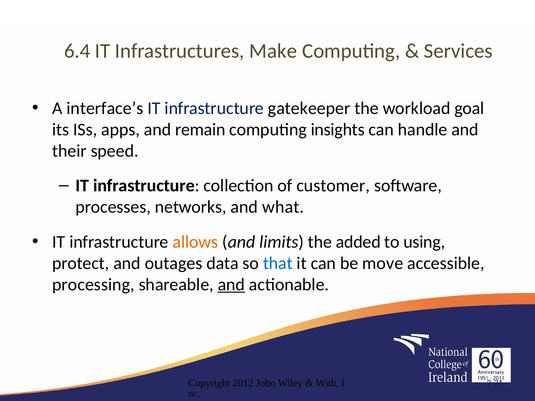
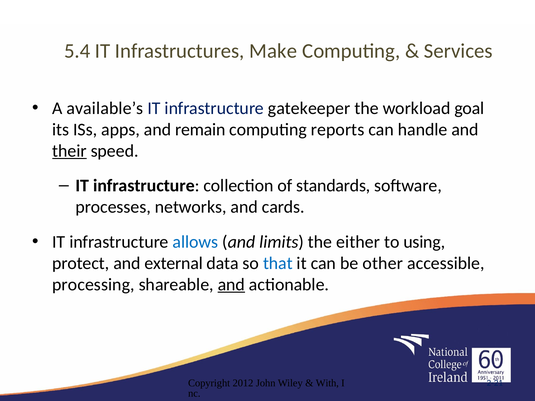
6.4: 6.4 -> 5.4 (77, 51)
interface’s: interface’s -> available’s (105, 108)
insights: insights -> reports (338, 130)
their underline: none -> present (69, 151)
customer: customer -> standards (333, 186)
what: what -> cards (283, 207)
allows colour: orange -> blue (195, 242)
added: added -> either (358, 242)
outages: outages -> external (174, 263)
move: move -> other (383, 263)
